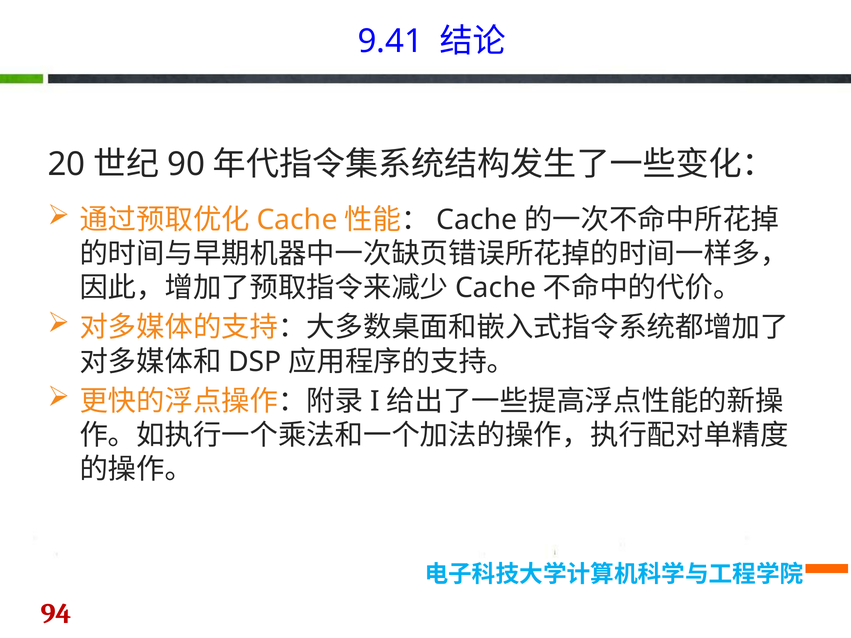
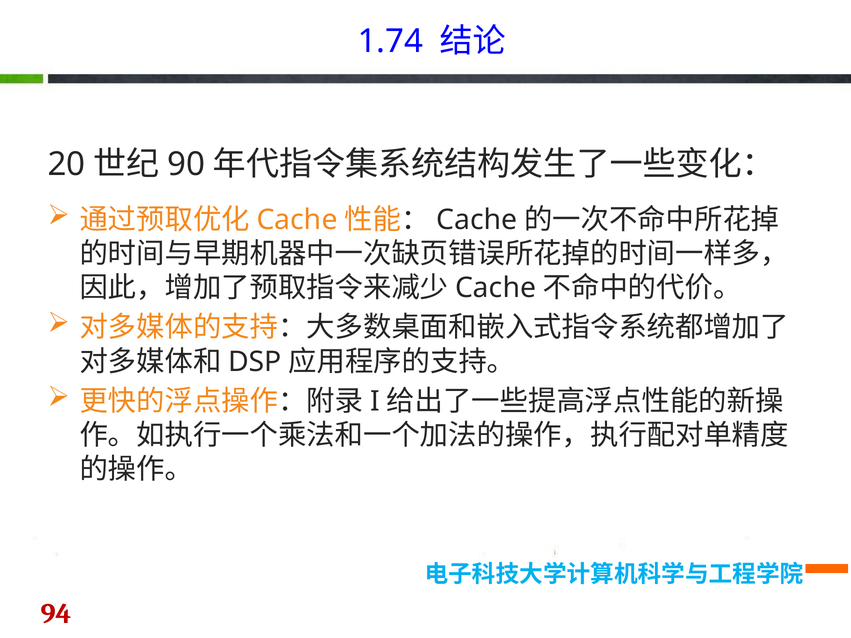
9.41: 9.41 -> 1.74 (390, 41)
